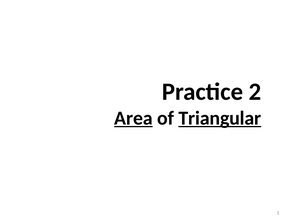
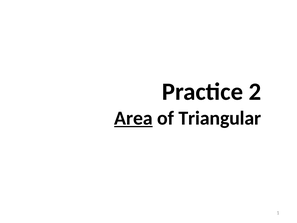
Triangular underline: present -> none (220, 118)
